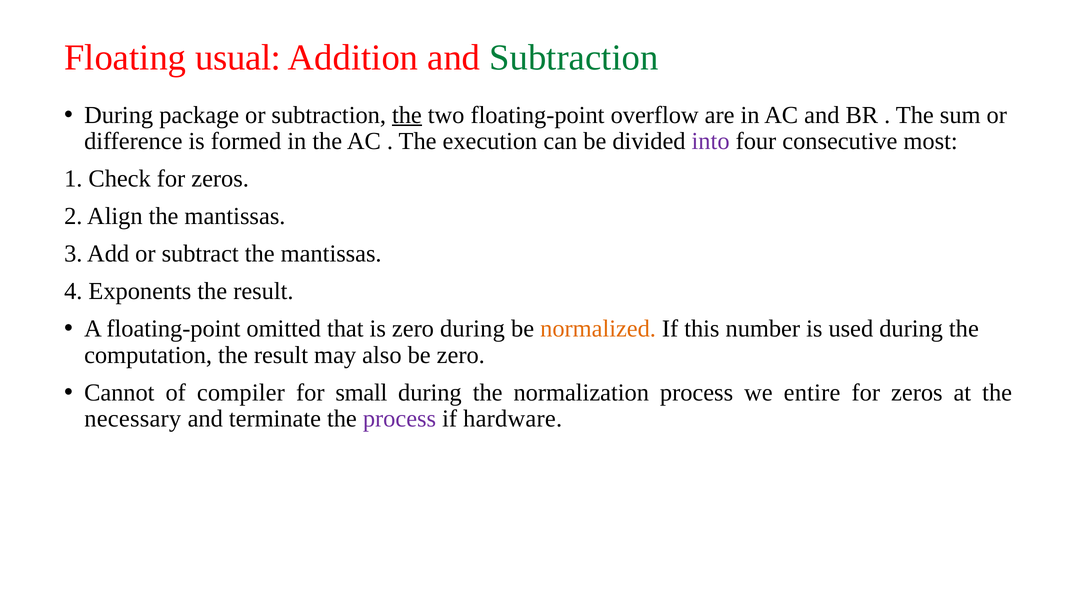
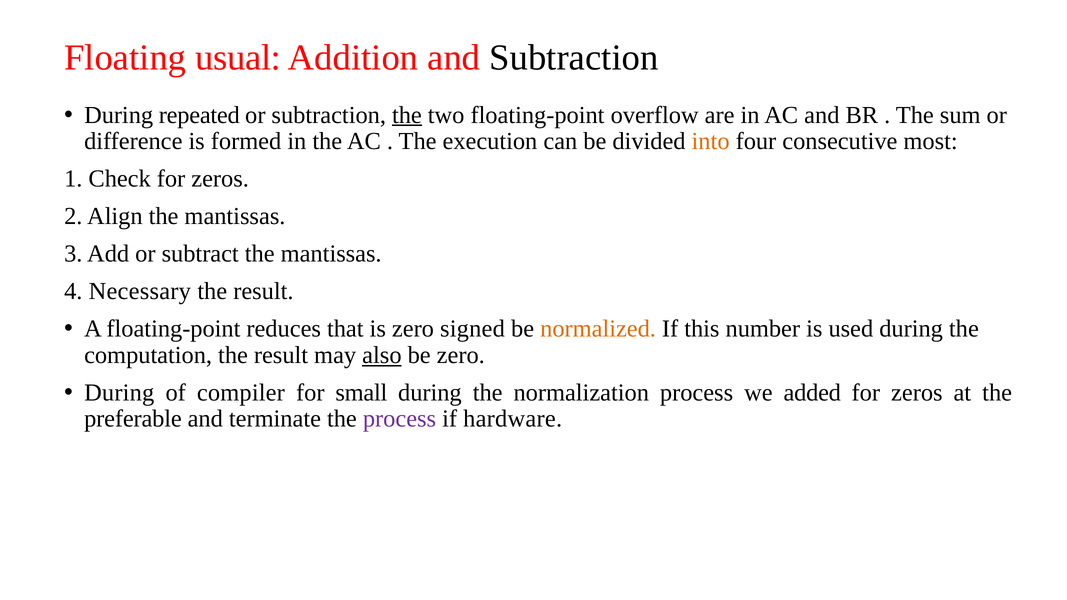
Subtraction colour: green -> black (574, 58)
package: package -> repeated (199, 115)
into colour: purple -> orange (711, 141)
Exponents: Exponents -> Necessary (140, 291)
omitted: omitted -> reduces (284, 329)
zero during: during -> signed (472, 329)
also underline: none -> present (382, 355)
Cannot: Cannot -> During (119, 393)
entire: entire -> added (812, 393)
necessary: necessary -> preferable (133, 419)
